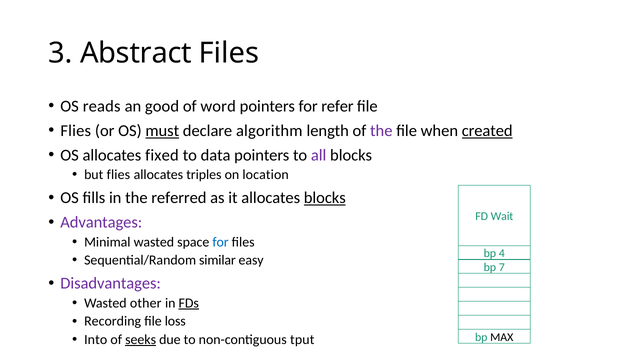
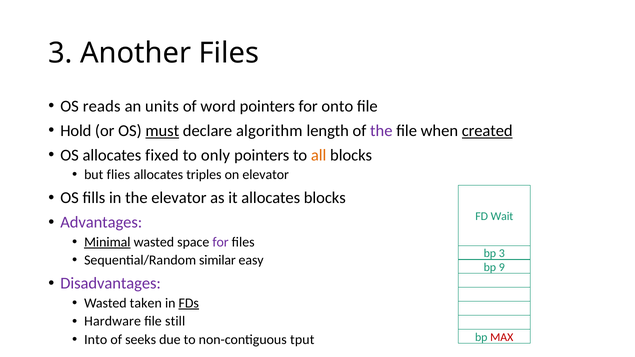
Abstract: Abstract -> Another (136, 53)
good: good -> units (162, 106)
refer: refer -> onto (337, 106)
Flies: Flies -> Hold (76, 131)
data: data -> only (215, 155)
all colour: purple -> orange (319, 155)
on location: location -> elevator (266, 175)
the referred: referred -> elevator (179, 198)
blocks underline: present -> none (325, 198)
Minimal underline: none -> present (107, 242)
for colour: blue -> purple (221, 242)
bp 4: 4 -> 3 (502, 253)
7: 7 -> 9 (502, 267)
other: other -> taken (146, 303)
Recording: Recording -> Hardware (113, 322)
loss: loss -> still (175, 322)
MAX colour: black -> red (502, 337)
seeks underline: present -> none (141, 340)
